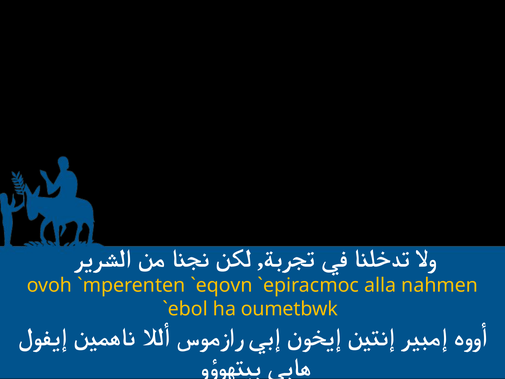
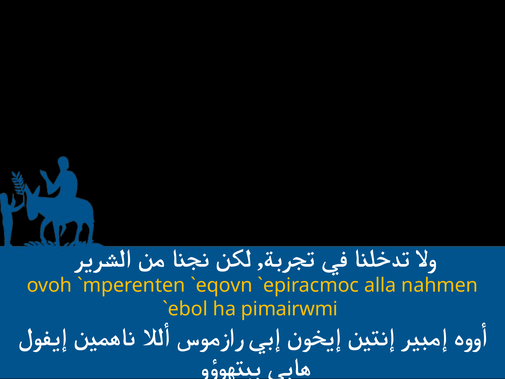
oumetbwk: oumetbwk -> pimairwmi (289, 309)
